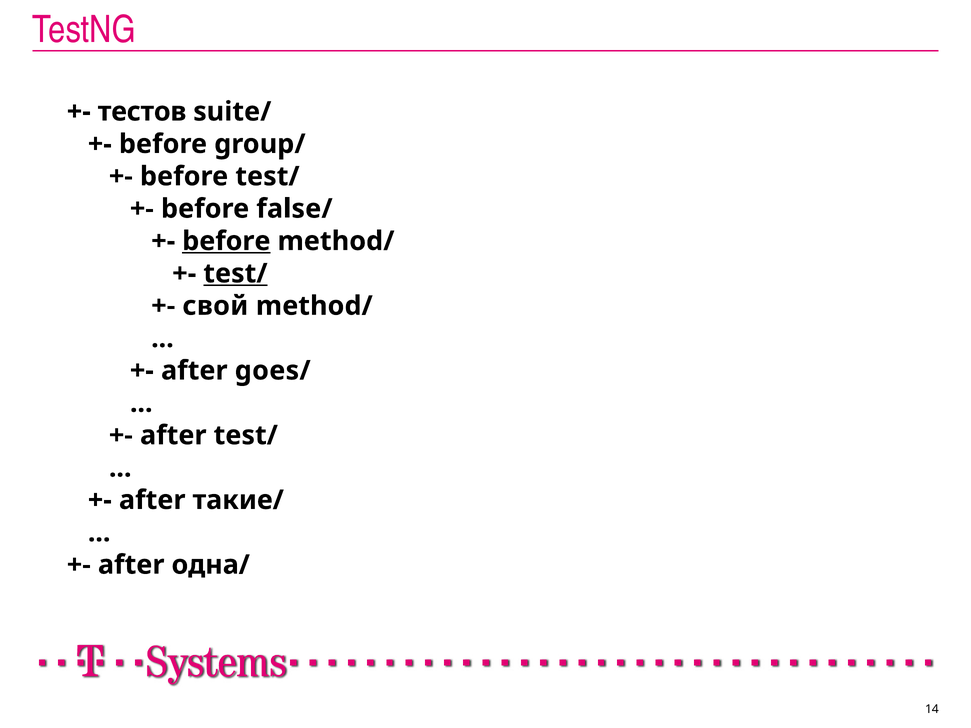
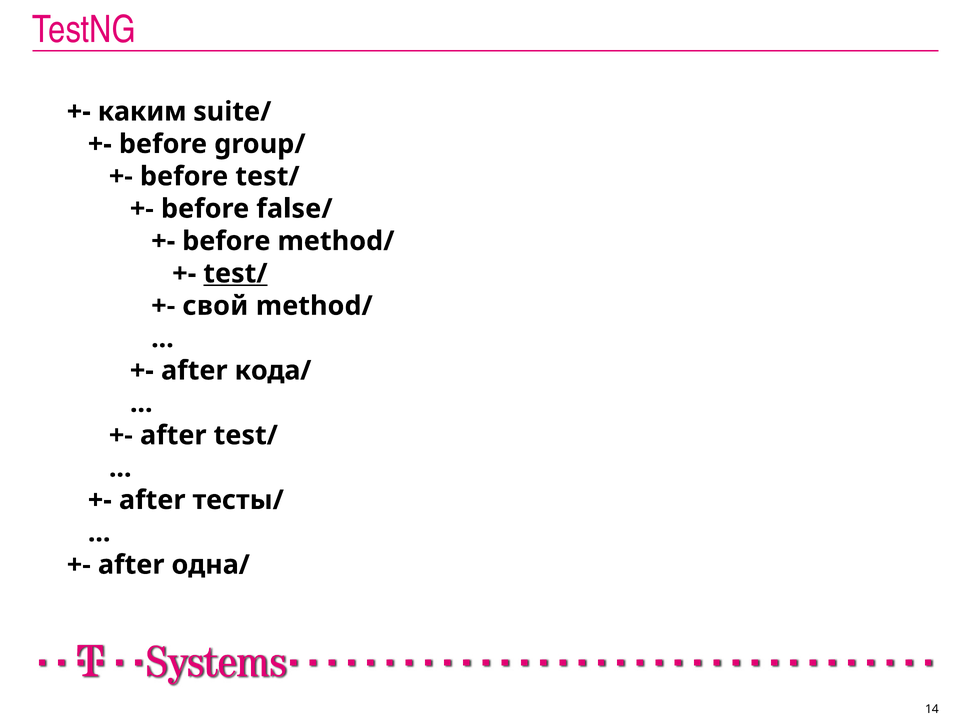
тестов: тестов -> каким (142, 112)
before underline: present -> none (226, 241)
goes/: goes/ -> кода/ (273, 371)
такие/: такие/ -> тесты/ (238, 500)
